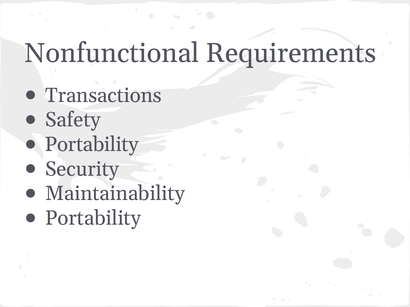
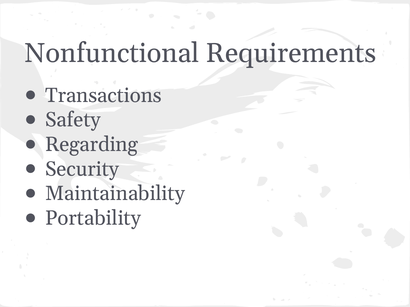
Portability: Portability -> Regarding (92, 145)
